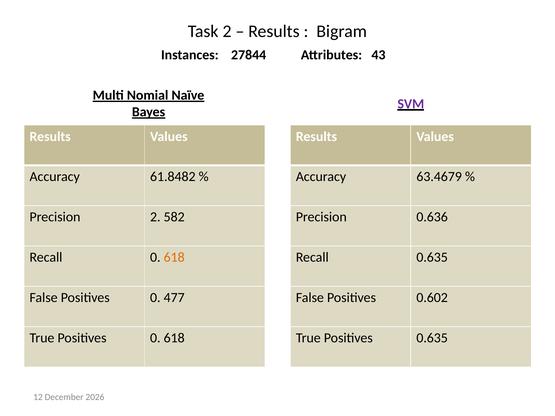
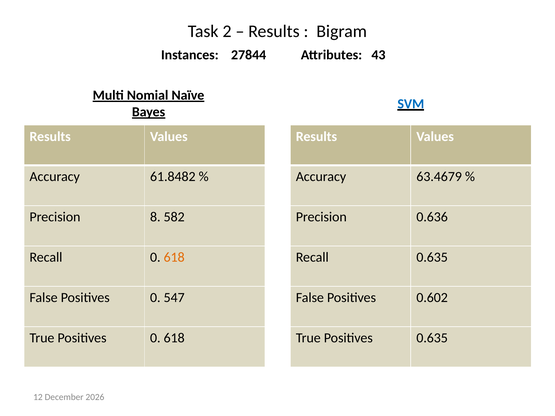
SVM colour: purple -> blue (411, 104)
Precision 2: 2 -> 8 (155, 217)
477: 477 -> 547 (174, 298)
